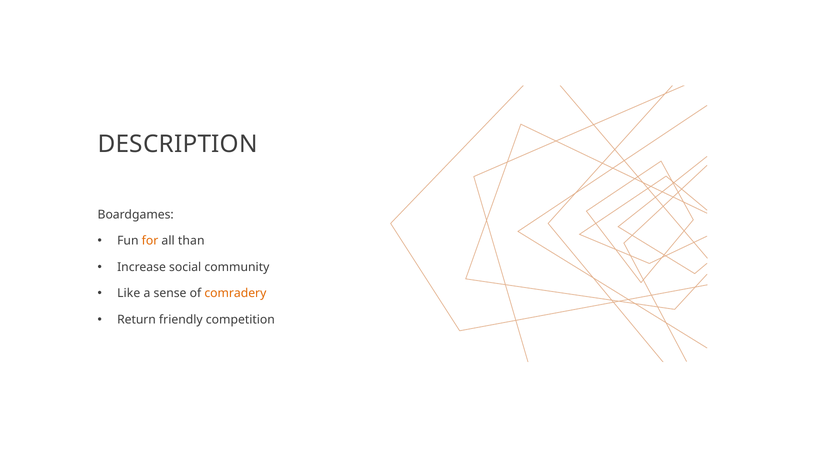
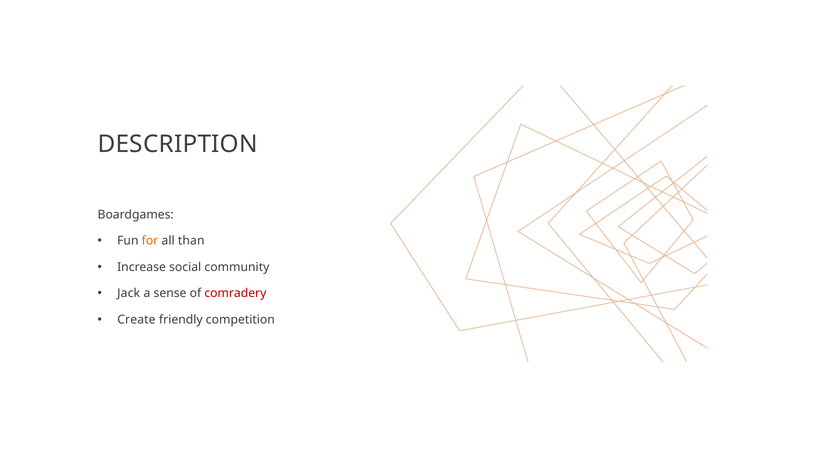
Like: Like -> Jack (129, 293)
comradery colour: orange -> red (235, 293)
Return: Return -> Create (136, 320)
